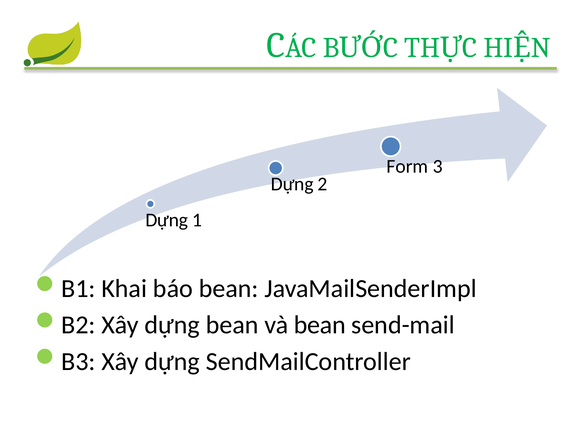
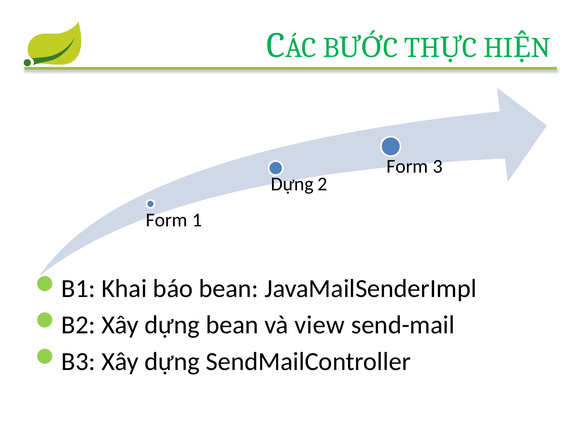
Dựng: Dựng -> Form (167, 220)
và bean: bean -> view (320, 325)
